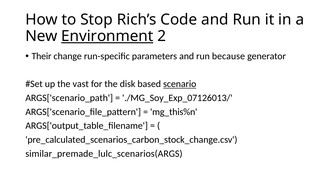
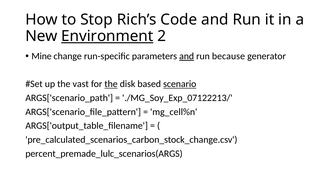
Their: Their -> Mine (42, 56)
and underline: none -> present (187, 56)
the underline: none -> present (111, 84)
./MG_Soy_Exp_07126013/: ./MG_Soy_Exp_07126013/ -> ./MG_Soy_Exp_07122213/ (177, 98)
mg_this%n: mg_this%n -> mg_cell%n (174, 112)
similar_premade_lulc_scenarios(ARGS: similar_premade_lulc_scenarios(ARGS -> percent_premade_lulc_scenarios(ARGS (104, 154)
